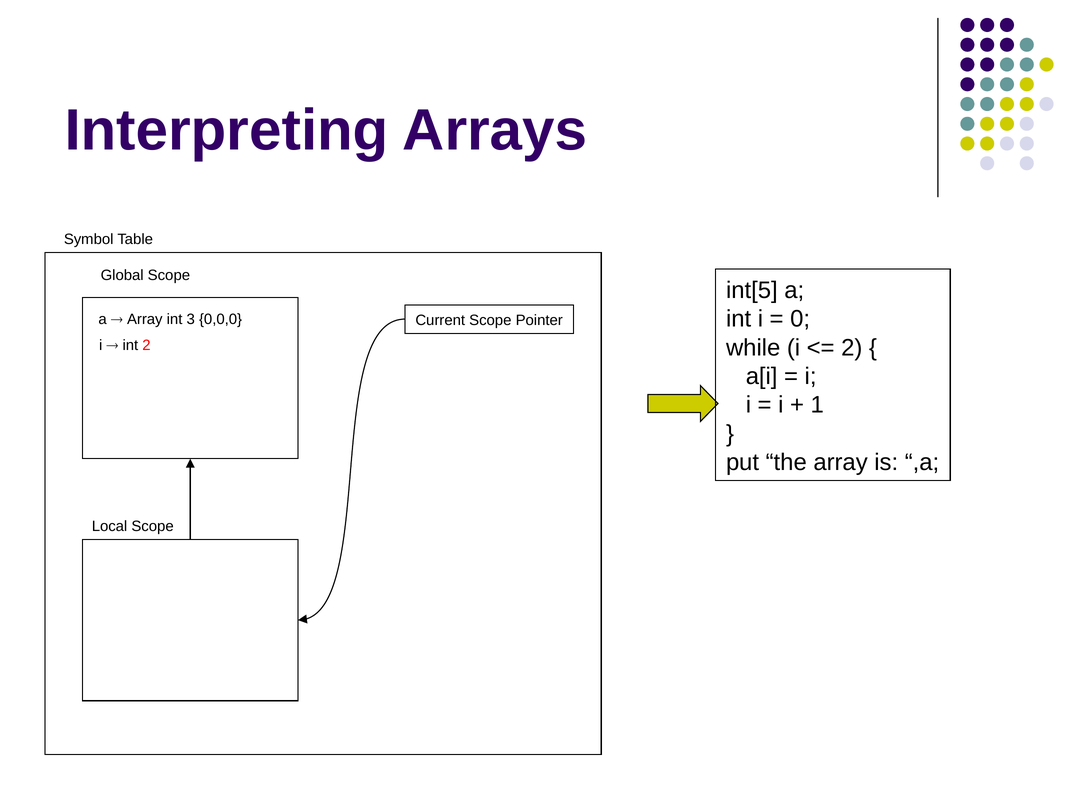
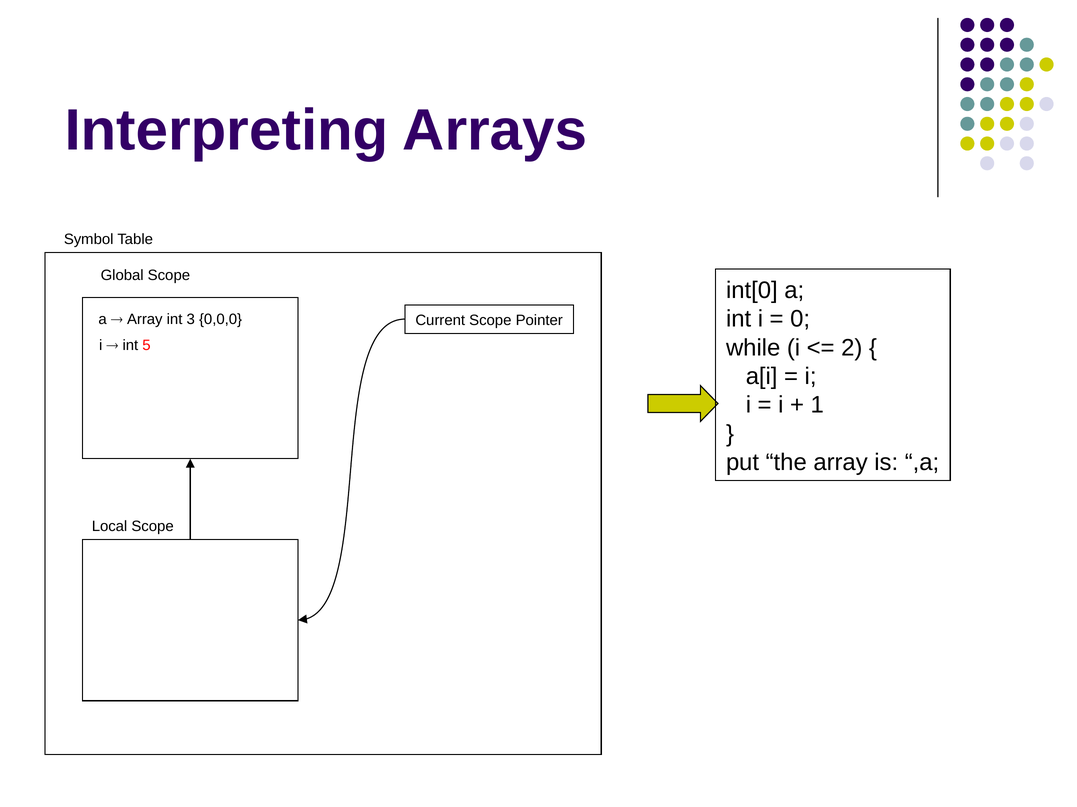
int[5: int[5 -> int[0 (752, 291)
int 2: 2 -> 5 (147, 346)
